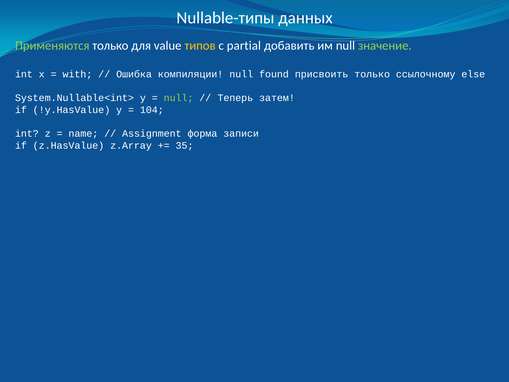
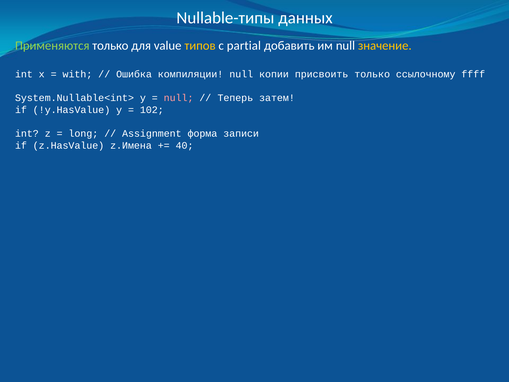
значение colour: light green -> yellow (385, 46)
found: found -> копии (274, 74)
else: else -> ffff (473, 74)
null colour: light green -> pink (179, 98)
104: 104 -> 102 (152, 110)
name: name -> long (83, 134)
z.Array: z.Array -> z.Имена (131, 146)
35: 35 -> 40 (185, 146)
